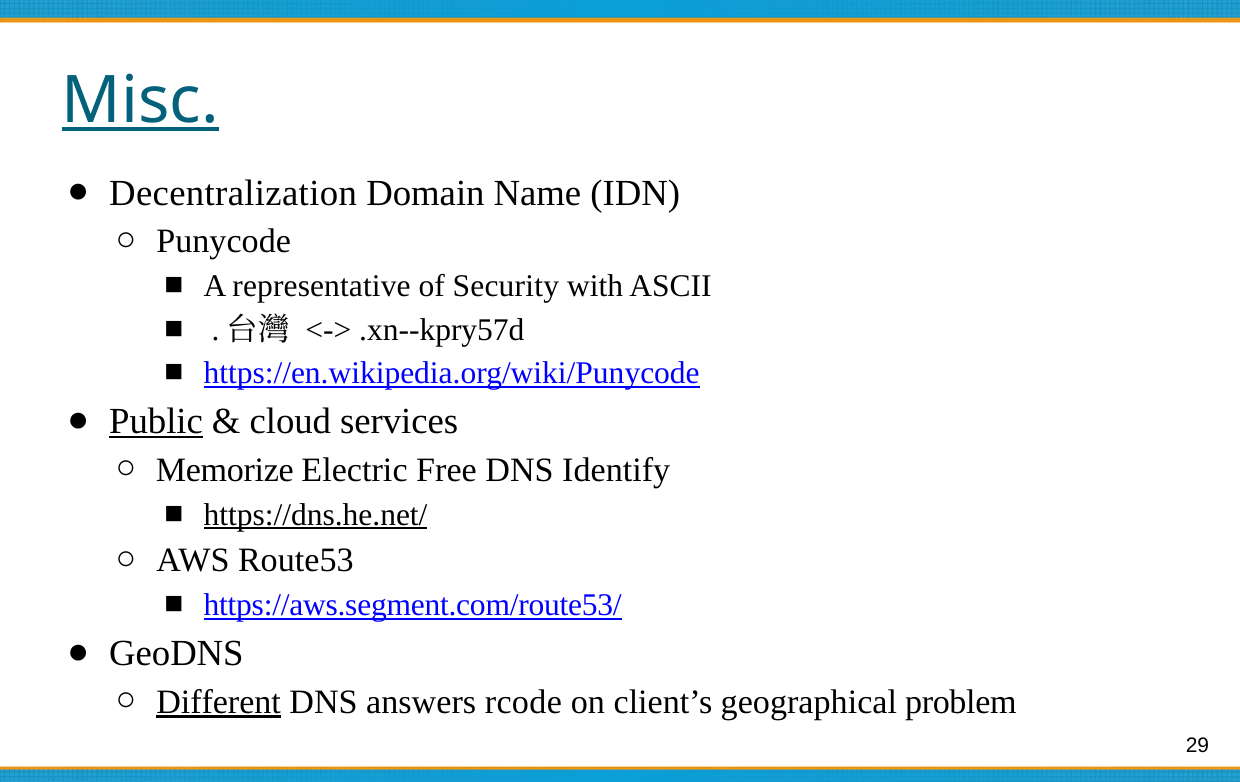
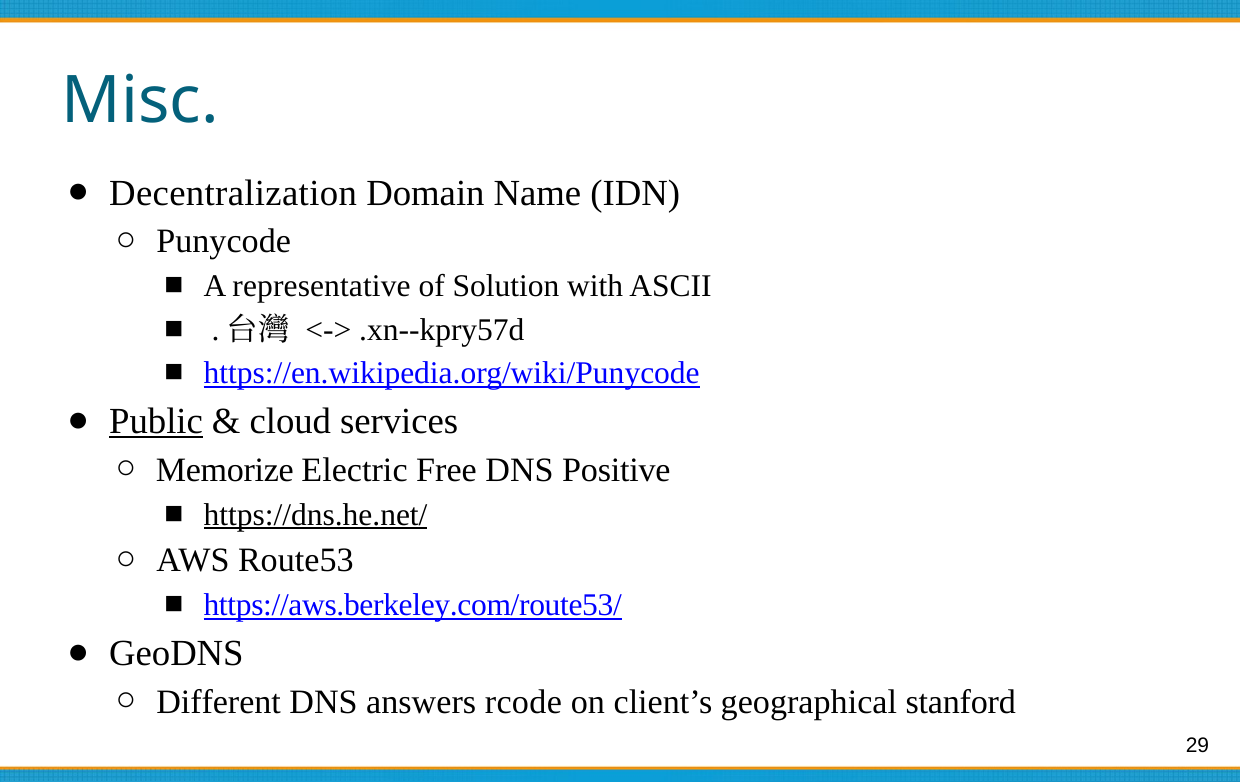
Misc underline: present -> none (140, 101)
Security: Security -> Solution (506, 286)
Identify: Identify -> Positive (616, 469)
https://aws.segment.com/route53/: https://aws.segment.com/route53/ -> https://aws.berkeley.com/route53/ (413, 605)
Different underline: present -> none (219, 701)
problem: problem -> stanford (961, 701)
